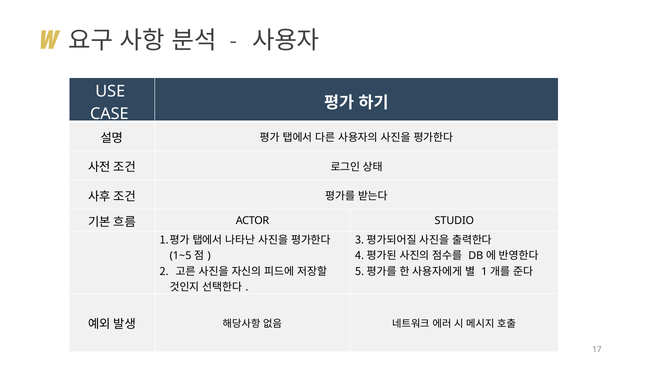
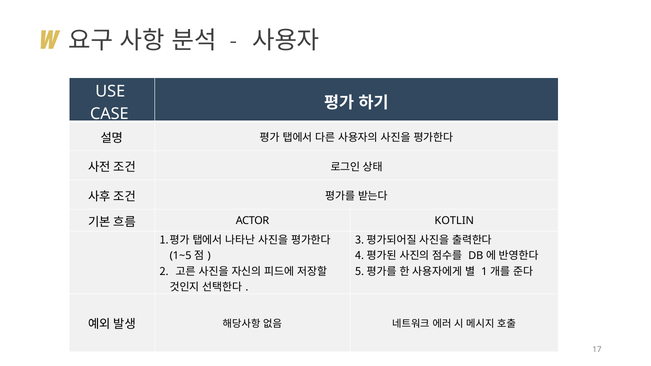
STUDIO: STUDIO -> KOTLIN (454, 221)
